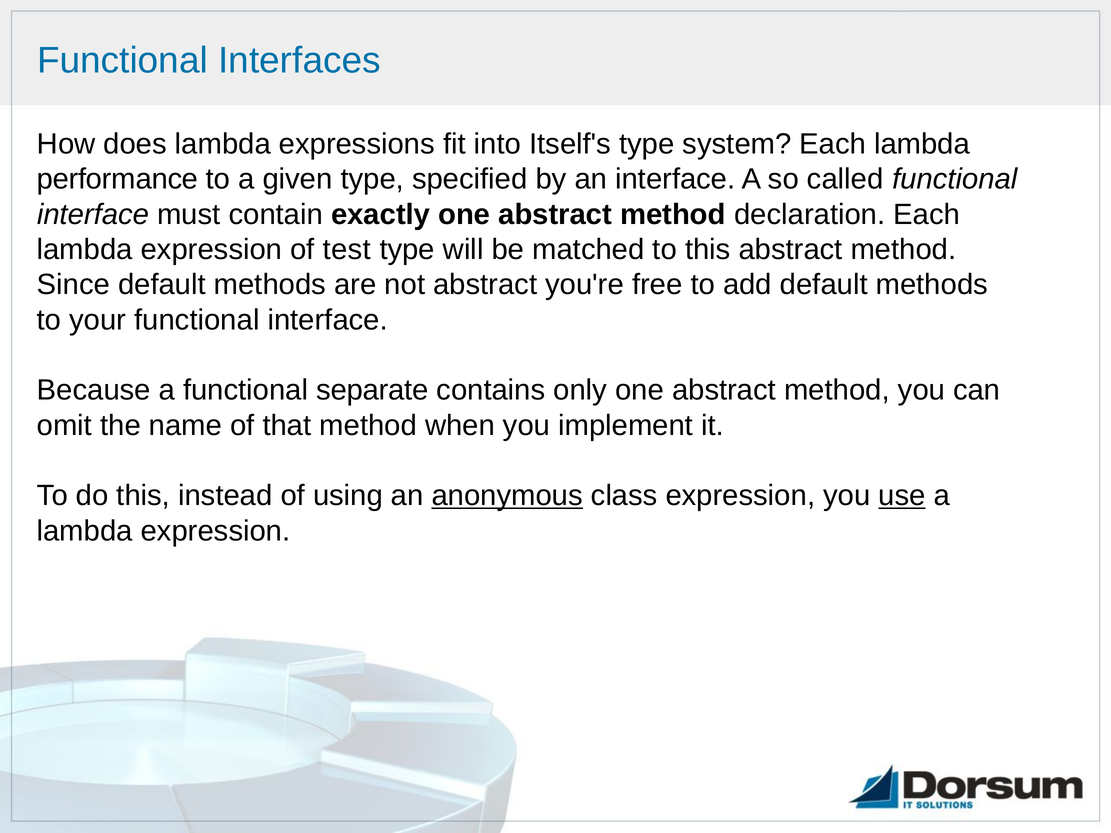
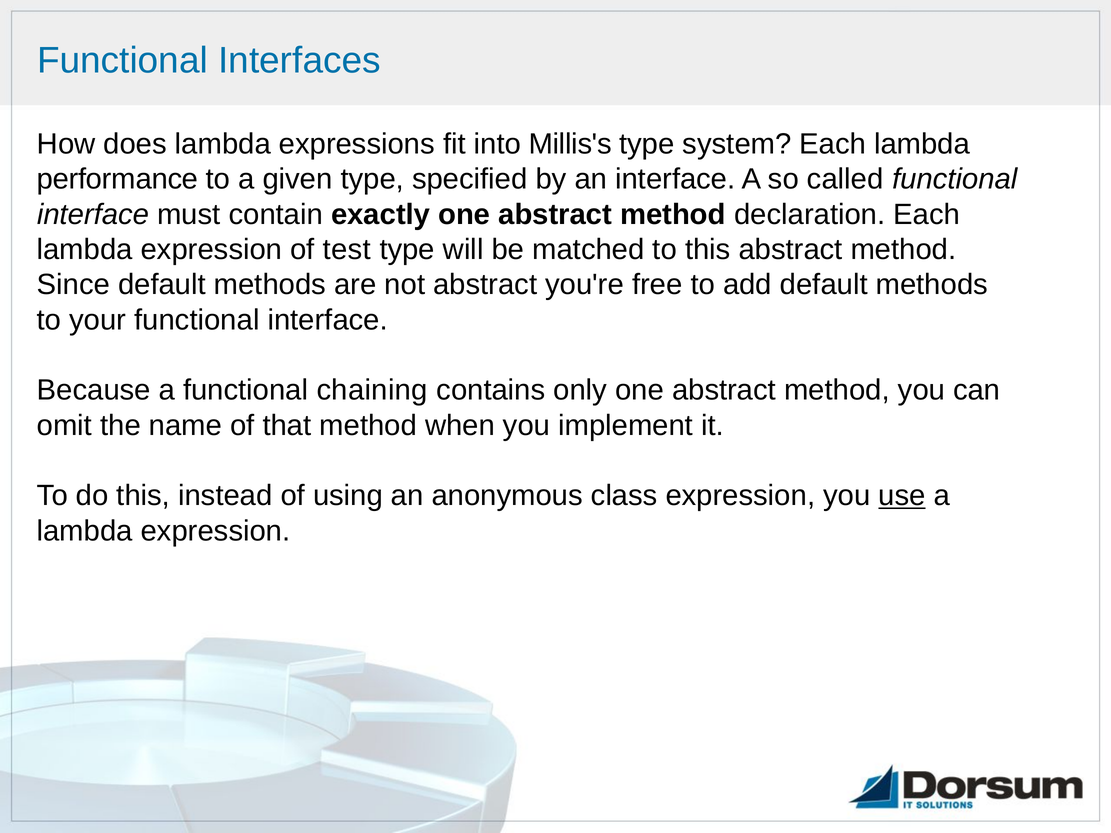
Itself's: Itself's -> Millis's (570, 144)
separate: separate -> chaining (372, 390)
anonymous underline: present -> none (507, 496)
